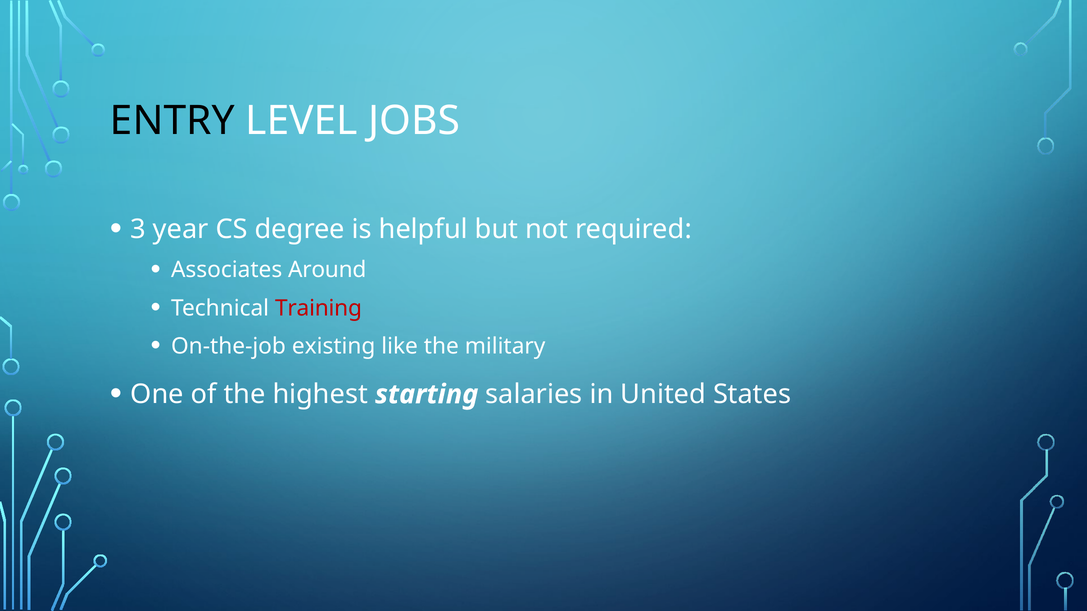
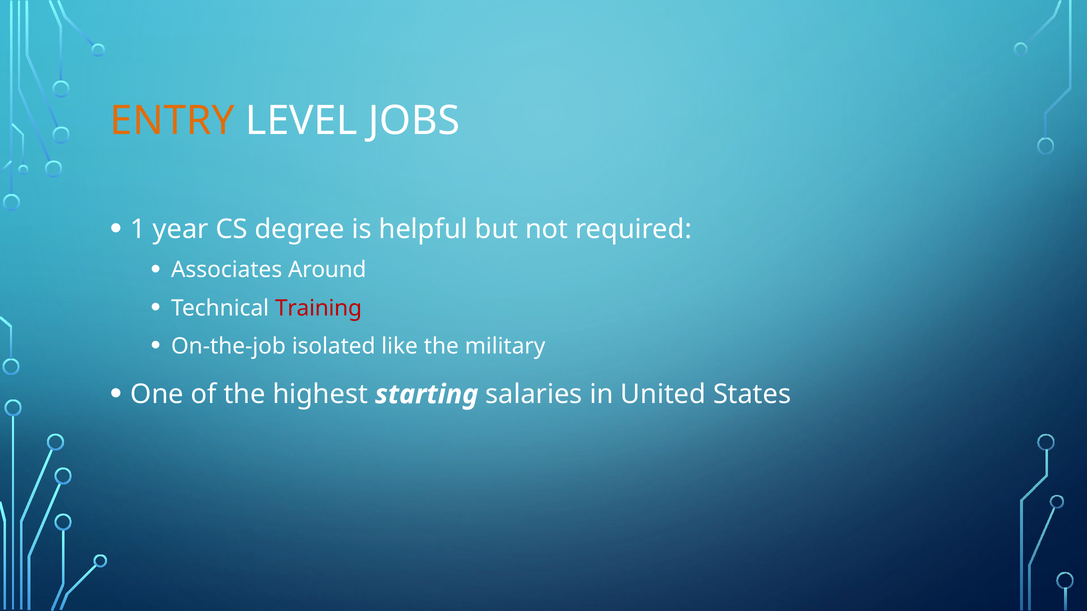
ENTRY colour: black -> orange (172, 121)
3: 3 -> 1 (138, 229)
existing: existing -> isolated (334, 347)
